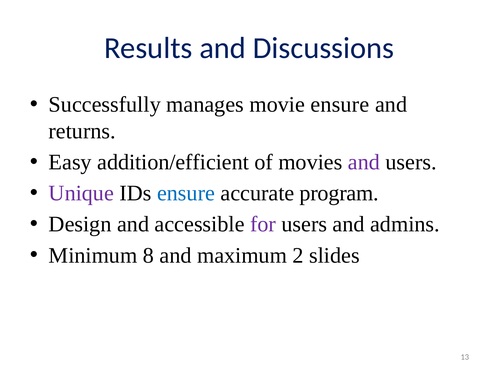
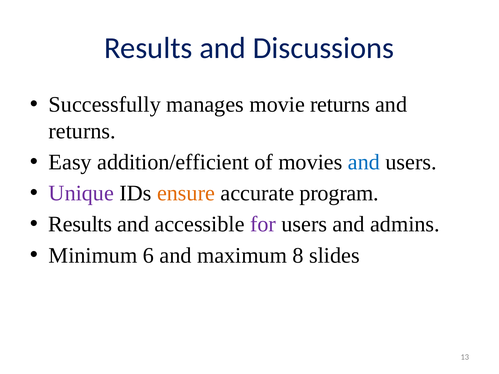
movie ensure: ensure -> returns (340, 105)
and colour: purple -> blue (364, 162)
ensure colour: blue -> orange (186, 193)
Design: Design -> Results (80, 224)
8: 8 -> 6 (148, 256)
2: 2 -> 8 (298, 256)
